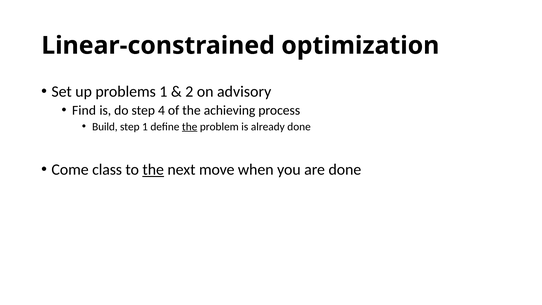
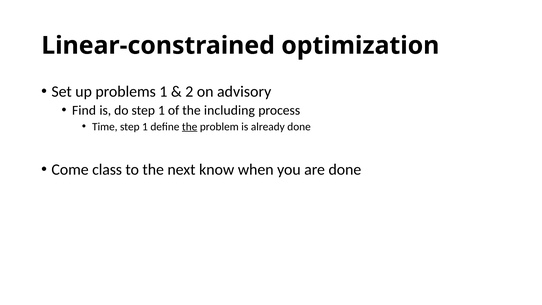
do step 4: 4 -> 1 (161, 110)
achieving: achieving -> including (229, 110)
Build: Build -> Time (105, 127)
the underline: present -> none (153, 170)
move: move -> know (217, 170)
